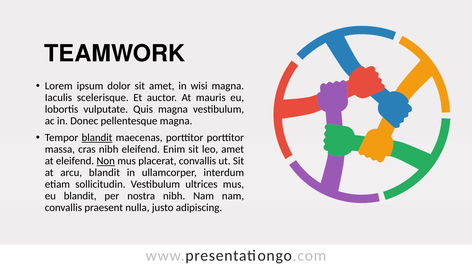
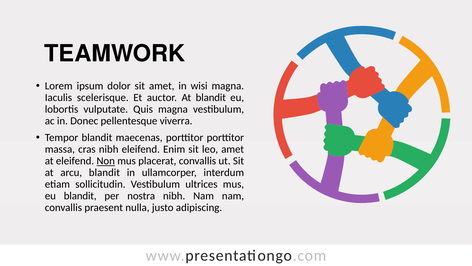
At mauris: mauris -> blandit (211, 97)
pellentesque magna: magna -> viverra (176, 121)
blandit underline: present -> none (97, 137)
